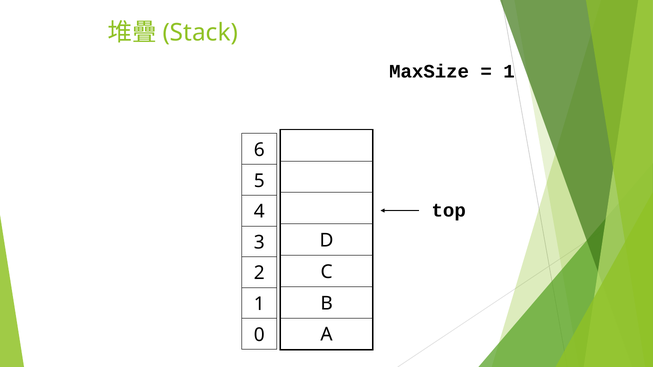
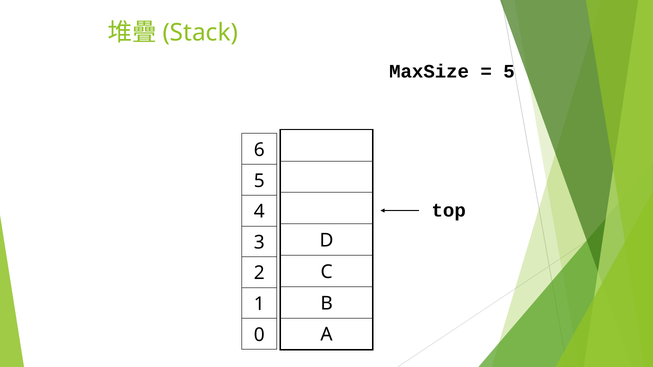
1: 1 -> 5 (509, 72)
